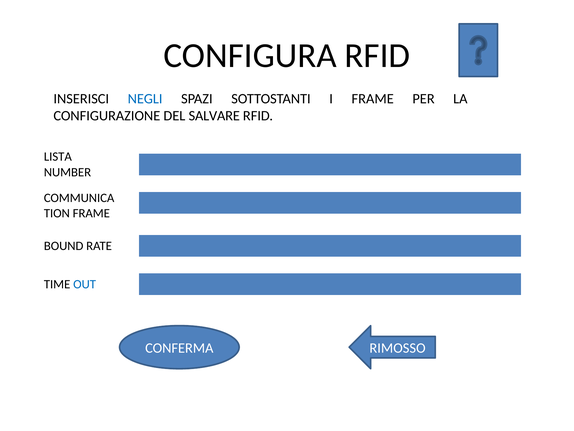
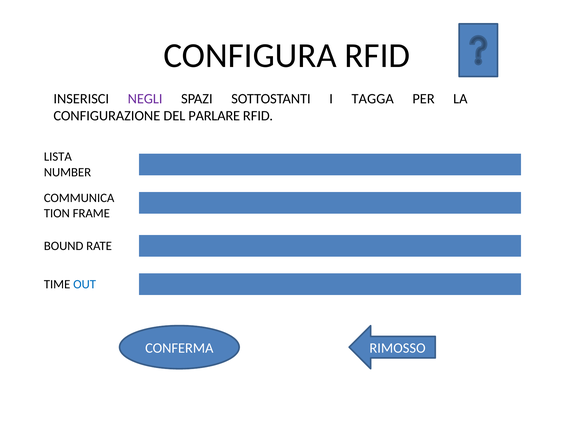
NEGLI colour: blue -> purple (145, 99)
I FRAME: FRAME -> TAGGA (373, 99)
SALVARE: SALVARE -> PARLARE (214, 116)
